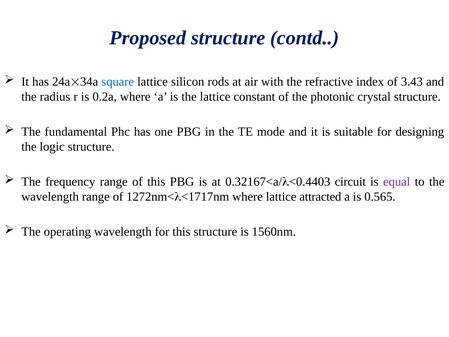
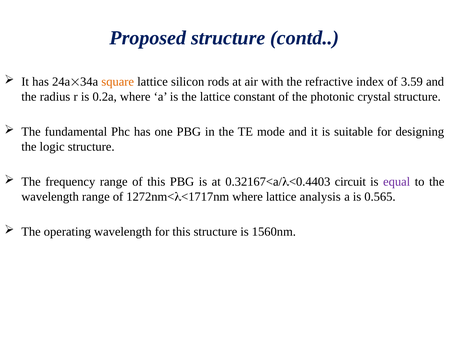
square colour: blue -> orange (118, 82)
3.43: 3.43 -> 3.59 (412, 82)
attracted: attracted -> analysis (320, 197)
